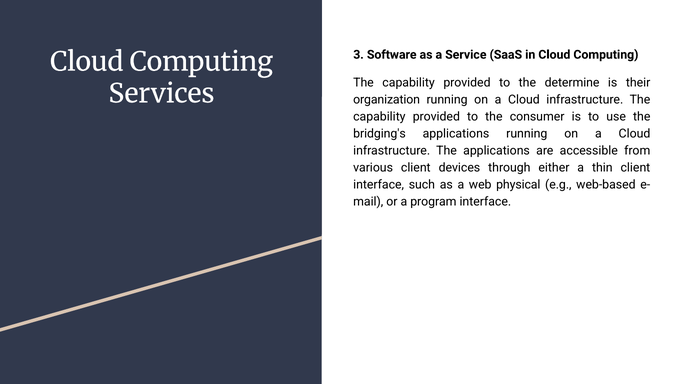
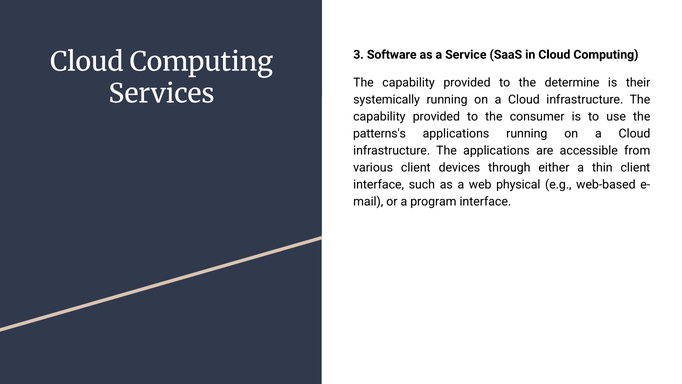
organization: organization -> systemically (387, 100)
bridging's: bridging's -> patterns's (380, 134)
